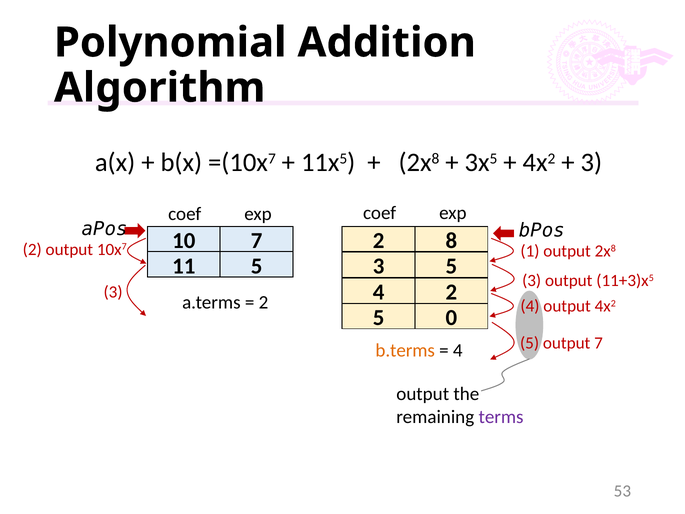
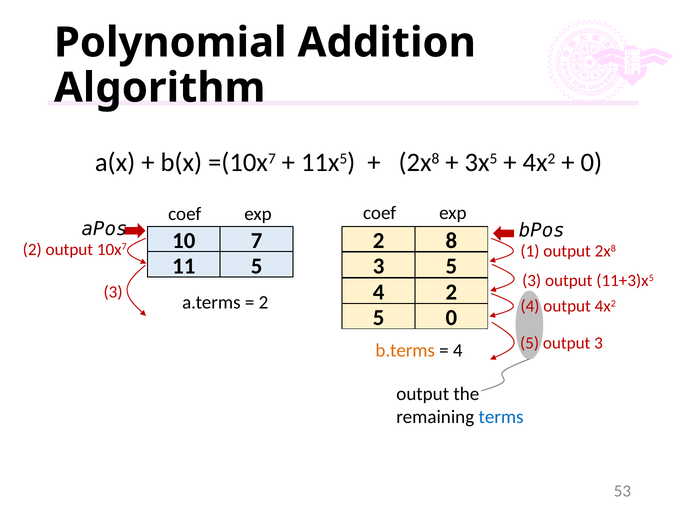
3: 3 -> 0 (591, 163)
output 7: 7 -> 3 (599, 343)
terms colour: purple -> blue (501, 417)
